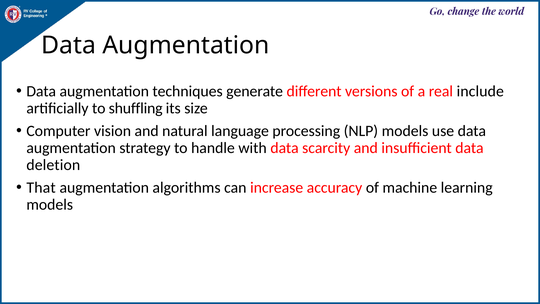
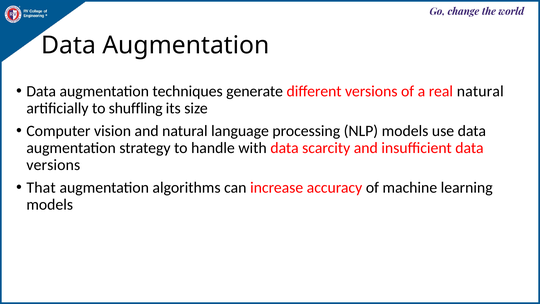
real include: include -> natural (480, 91)
deletion: deletion -> versions (53, 165)
